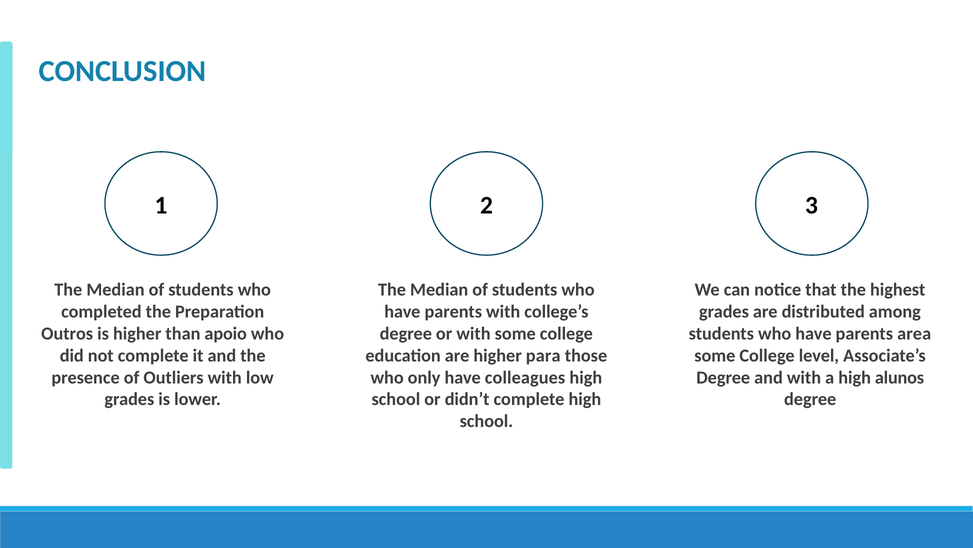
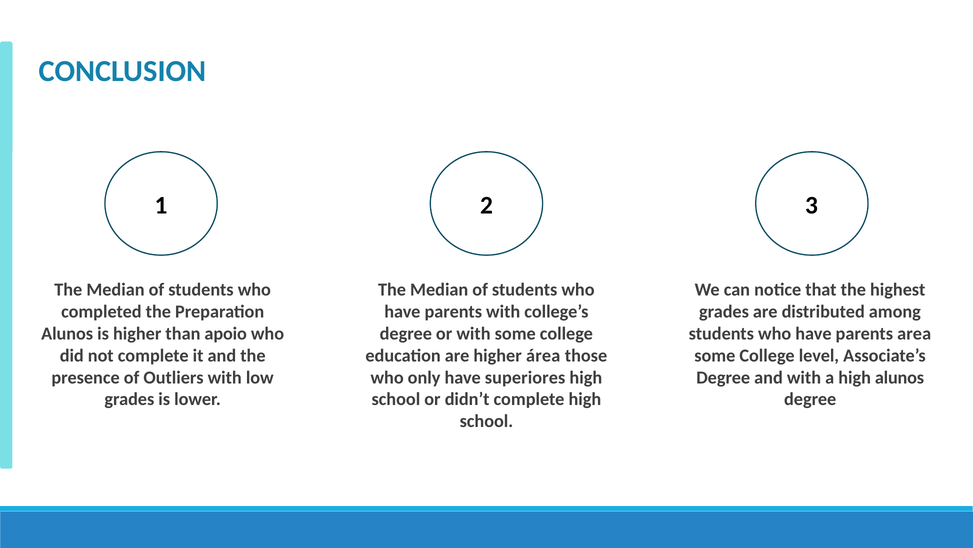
Outros: Outros -> Alunos (67, 333)
para: para -> área (543, 355)
colleagues: colleagues -> superiores (525, 377)
